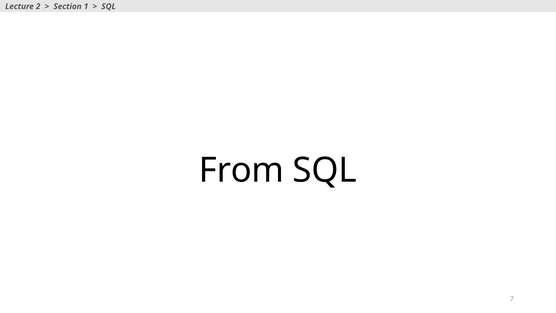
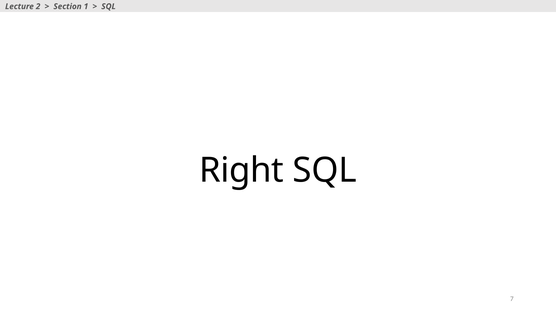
From: From -> Right (241, 170)
